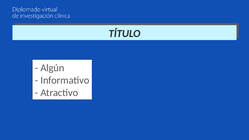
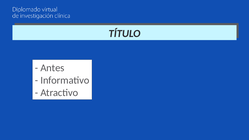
Algún: Algún -> Antes (52, 68)
